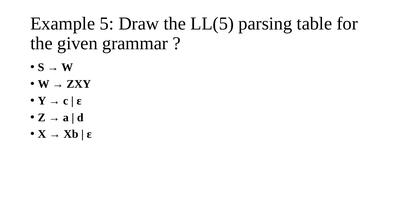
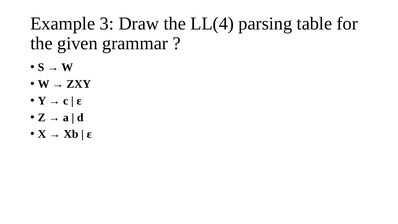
5: 5 -> 3 (107, 24)
LL(5: LL(5 -> LL(4 (212, 24)
